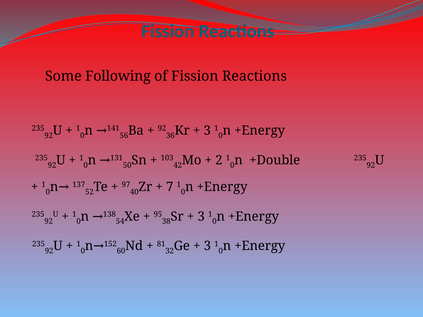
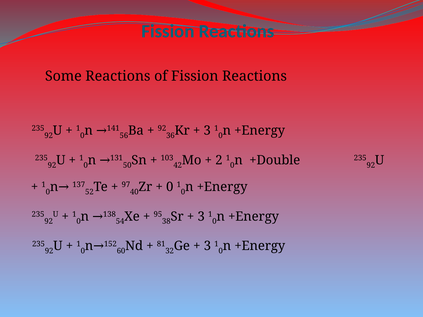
Some Following: Following -> Reactions (118, 76)
7: 7 -> 0 (170, 187)
